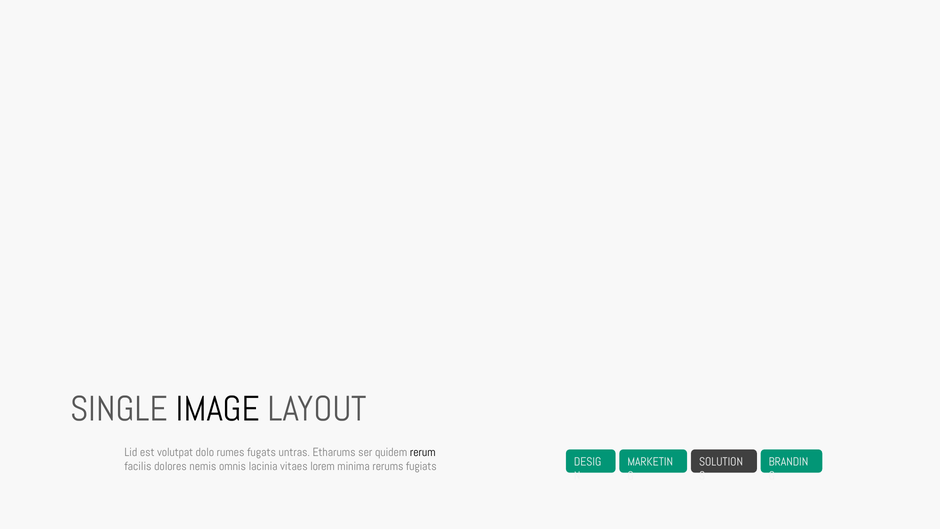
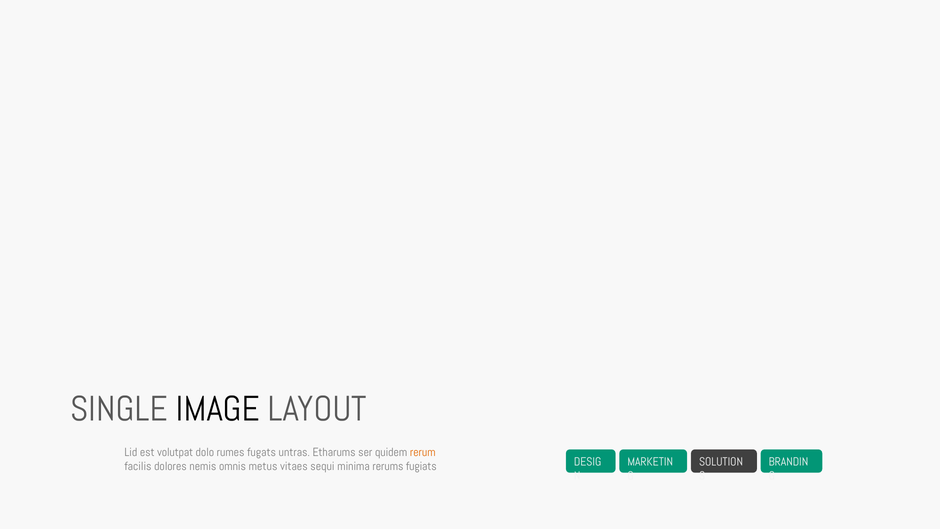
rerum colour: black -> orange (423, 452)
lacinia: lacinia -> metus (263, 466)
lorem: lorem -> sequi (322, 466)
